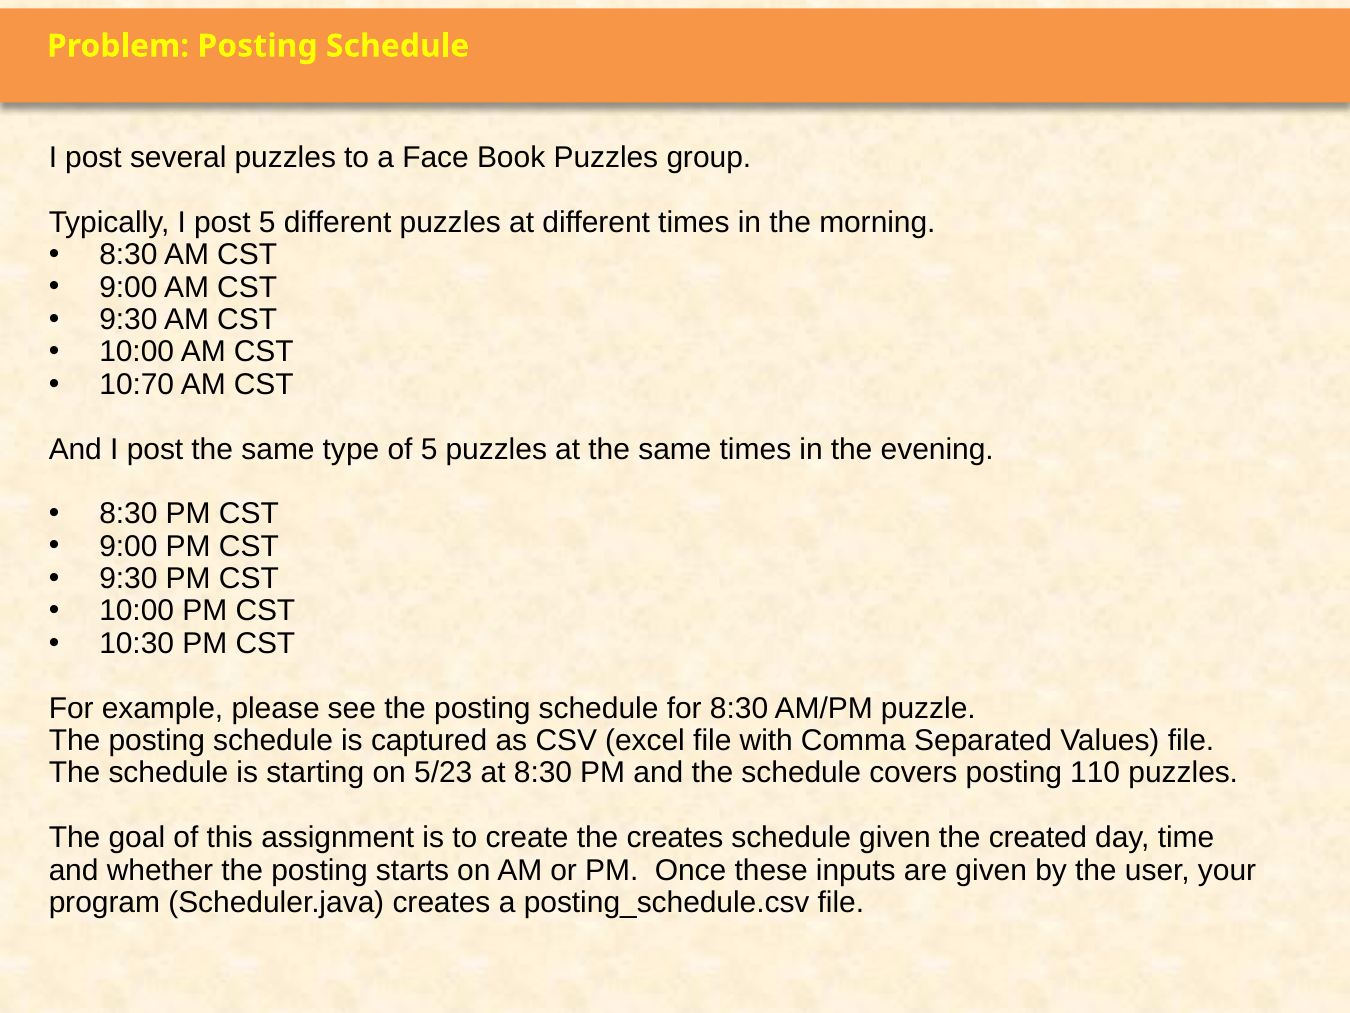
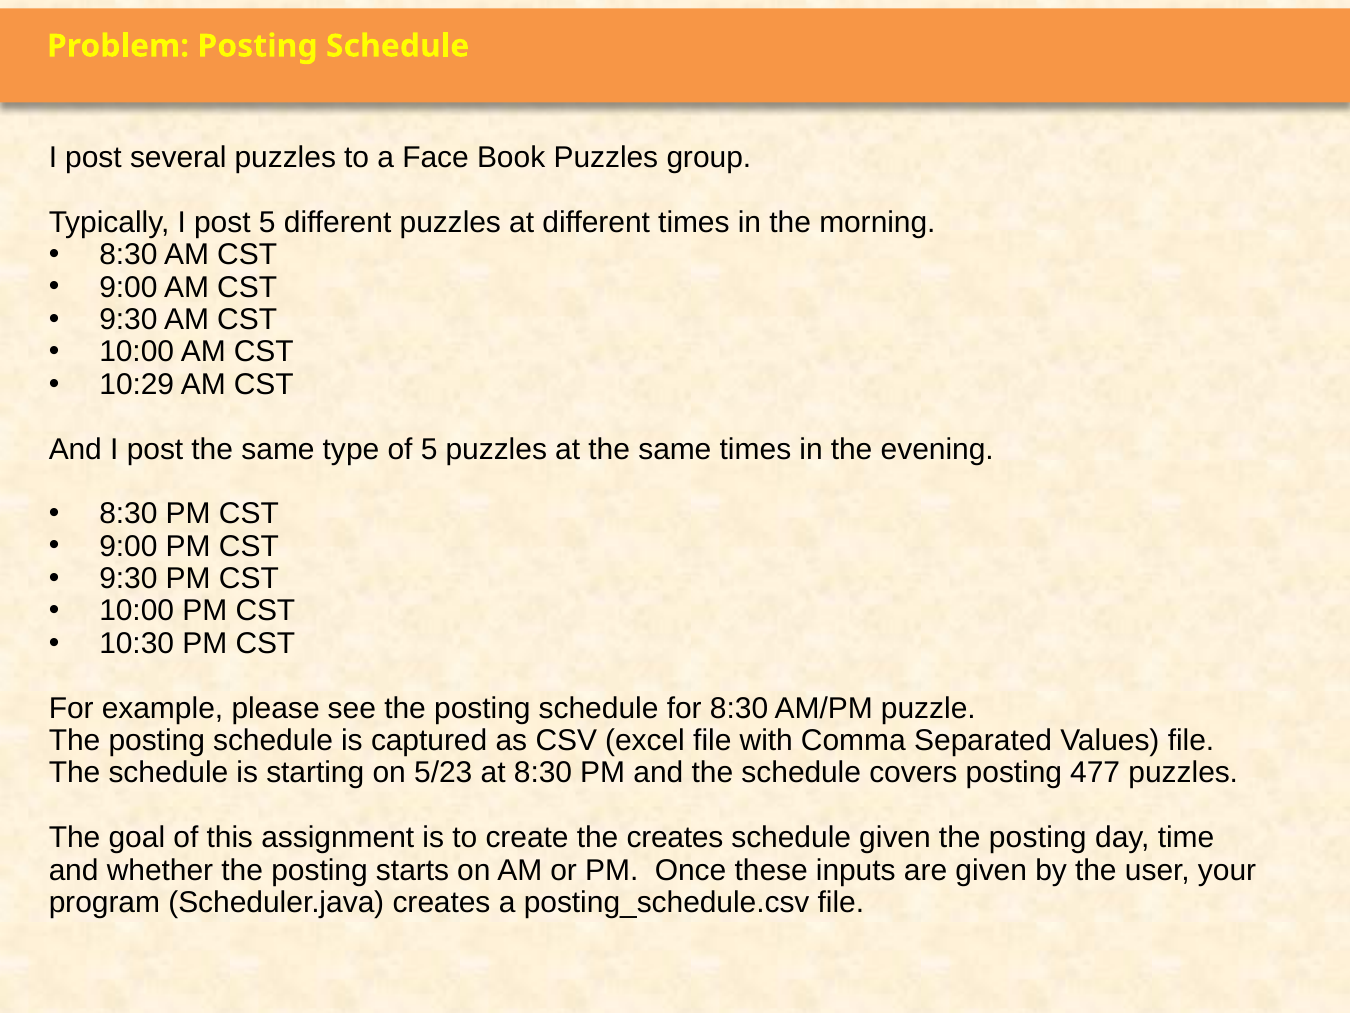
10:70: 10:70 -> 10:29 (137, 384)
110: 110 -> 477 (1095, 773)
given the created: created -> posting (1038, 837)
